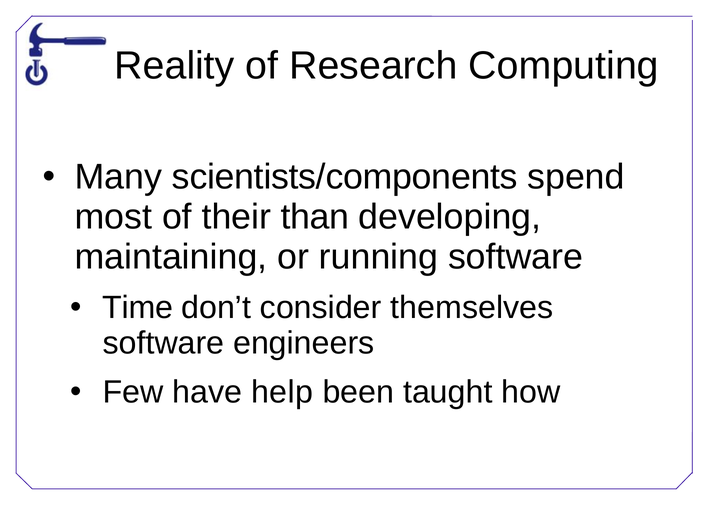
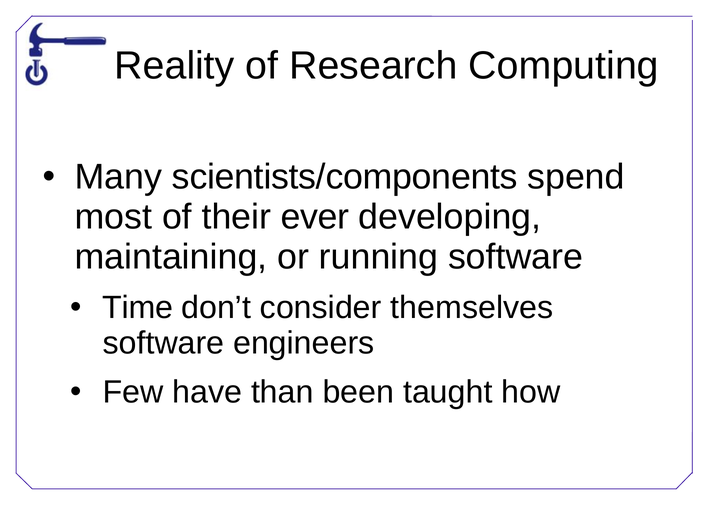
than: than -> ever (315, 217)
help: help -> than (282, 392)
